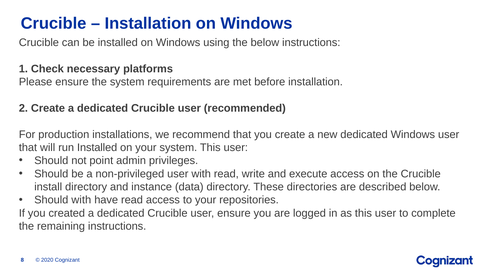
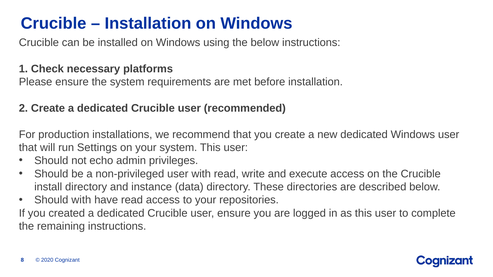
run Installed: Installed -> Settings (97, 148)
point: point -> echo (101, 161)
